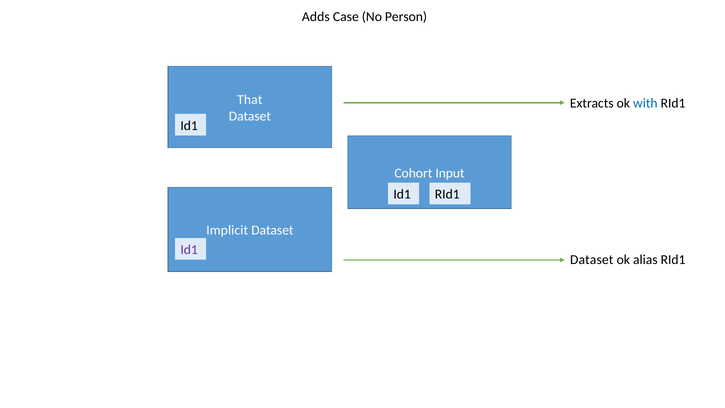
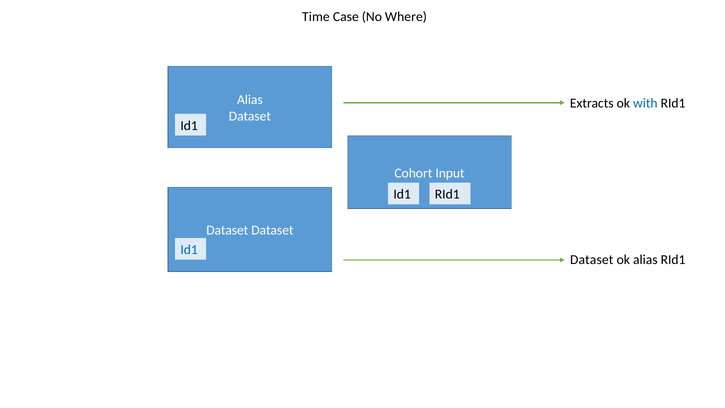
Adds: Adds -> Time (316, 17)
Person: Person -> Where (406, 17)
That: That -> Alias (250, 100)
Implicit: Implicit -> Dataset (227, 230)
Id1 colour: purple -> blue (189, 250)
